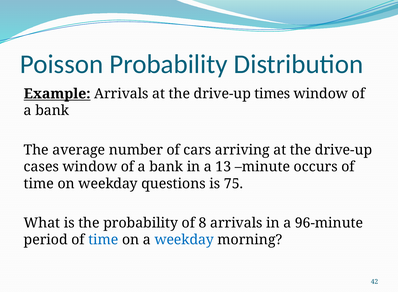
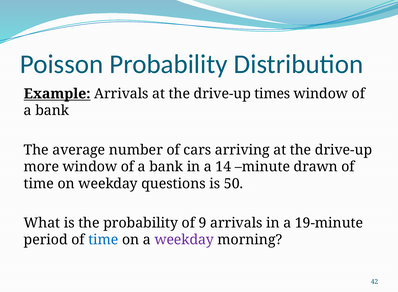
cases: cases -> more (41, 167)
13: 13 -> 14 (223, 167)
occurs: occurs -> drawn (316, 167)
75: 75 -> 50 (234, 183)
8: 8 -> 9 (203, 223)
96-minute: 96-minute -> 19-minute (329, 223)
weekday colour: blue -> purple (184, 239)
